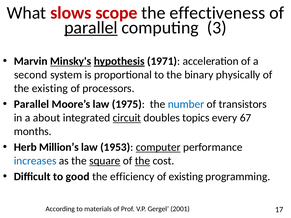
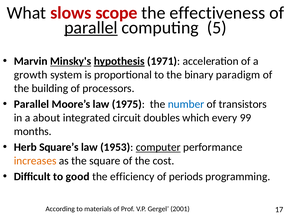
3: 3 -> 5 (217, 28)
second: second -> growth (31, 75)
physically: physically -> paradigm (238, 75)
the existing: existing -> building (50, 89)
circuit underline: present -> none (127, 118)
topics: topics -> which (196, 118)
67: 67 -> 99 (246, 118)
Million’s: Million’s -> Square’s (59, 147)
increases colour: blue -> orange (35, 161)
square underline: present -> none (105, 161)
the underline: present -> none (142, 161)
of existing: existing -> periods (186, 177)
